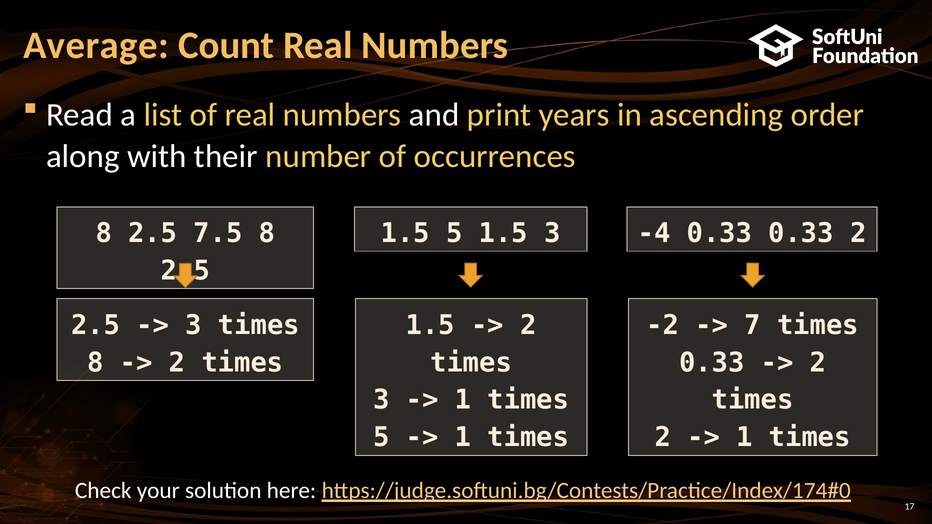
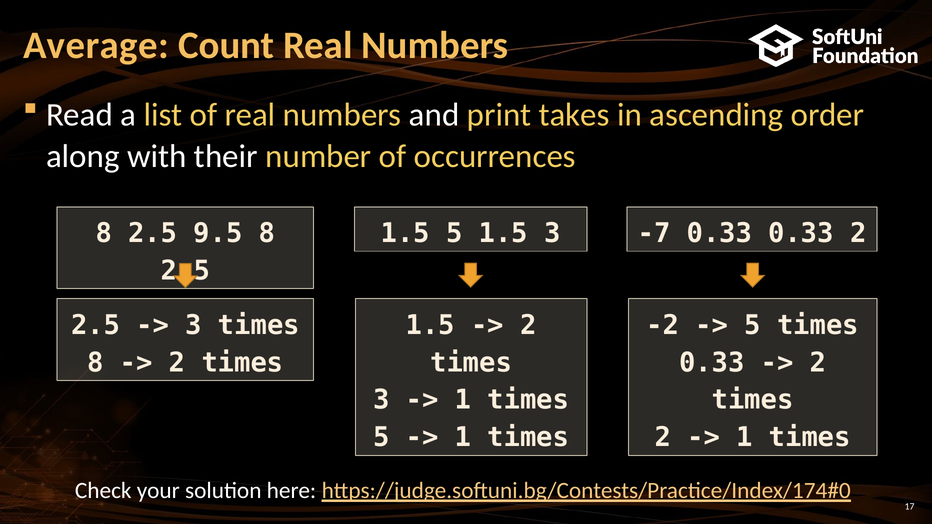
years: years -> takes (574, 115)
7.5: 7.5 -> 9.5 (218, 234)
-4: -4 -> -7 (654, 234)
7: 7 -> 5 (753, 325)
